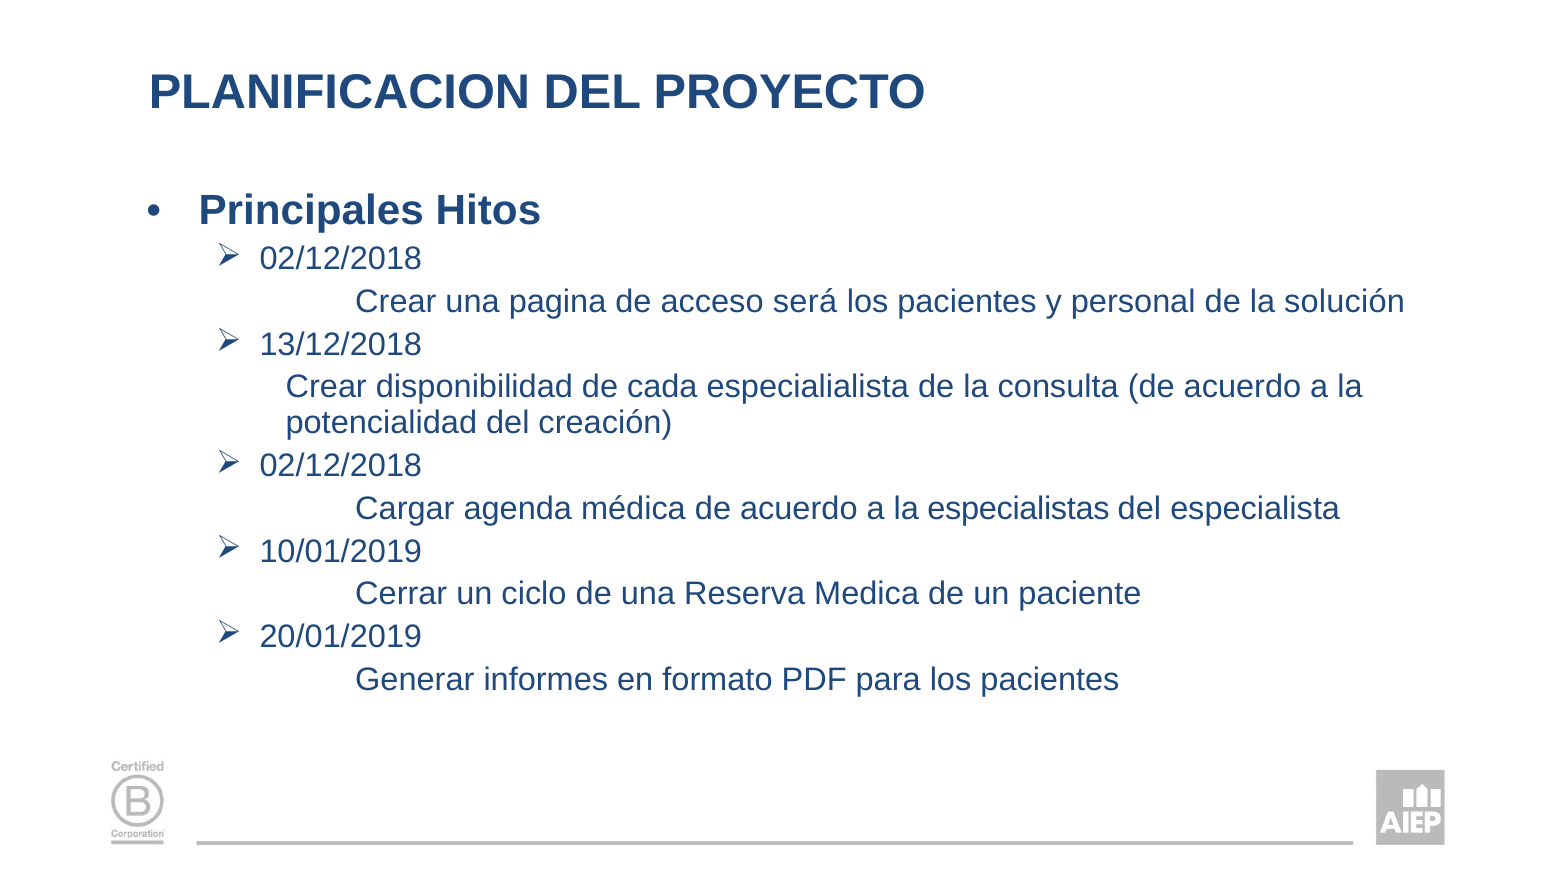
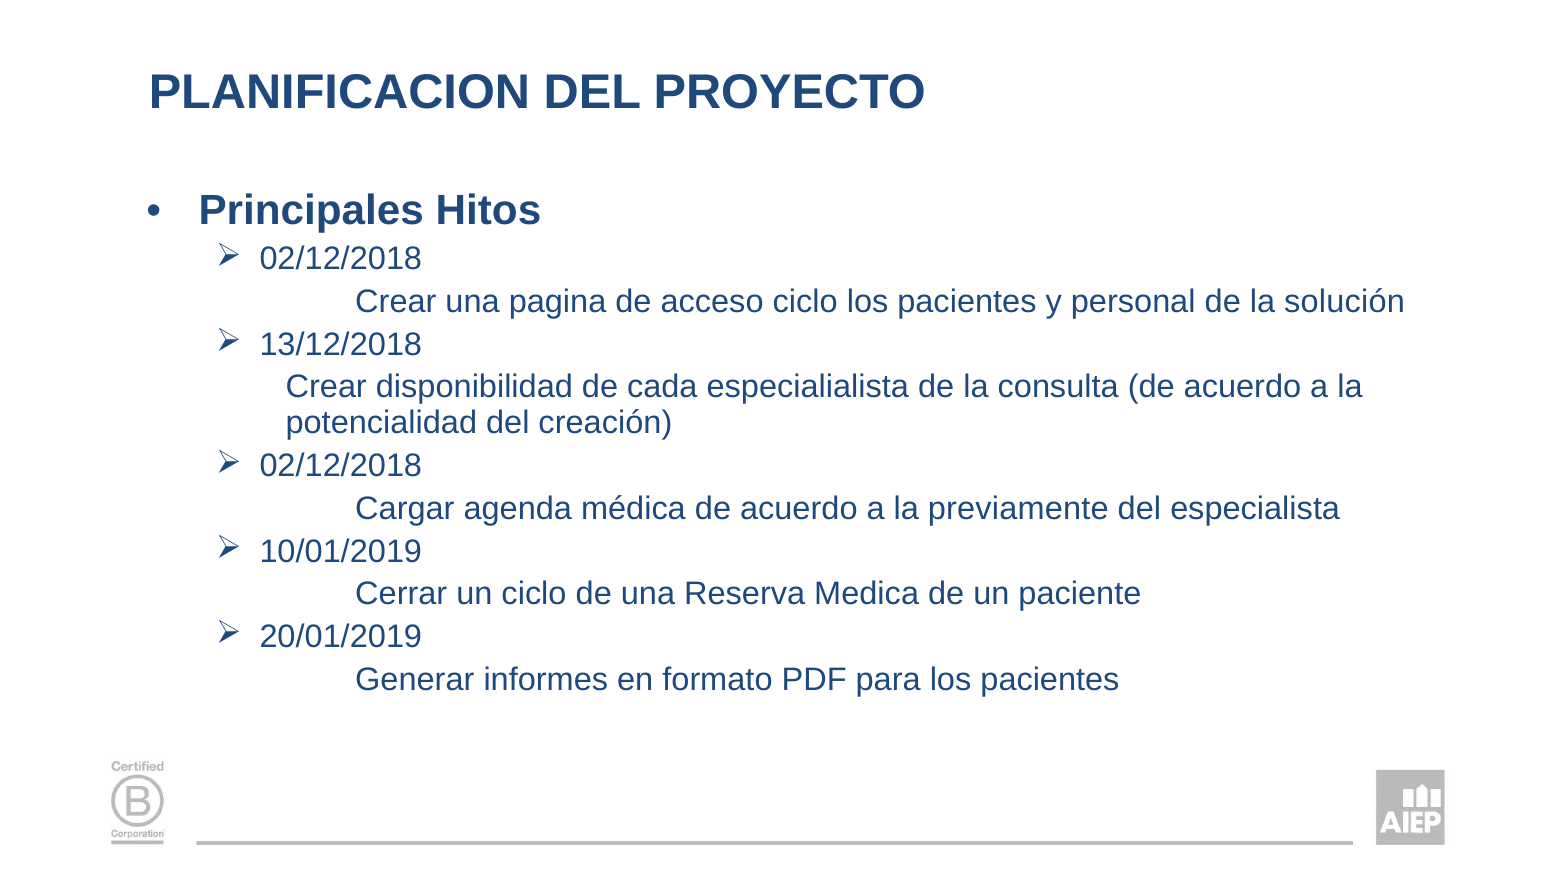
acceso será: será -> ciclo (805, 302)
especialistas: especialistas -> previamente (1018, 509)
